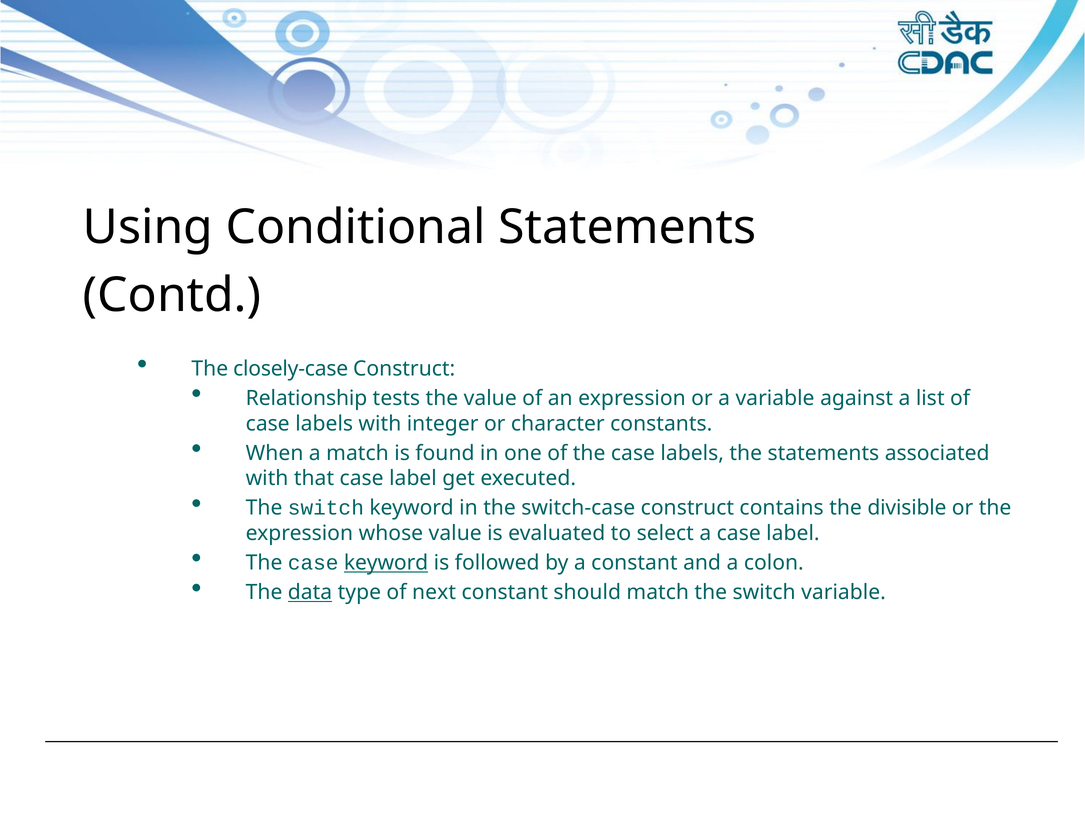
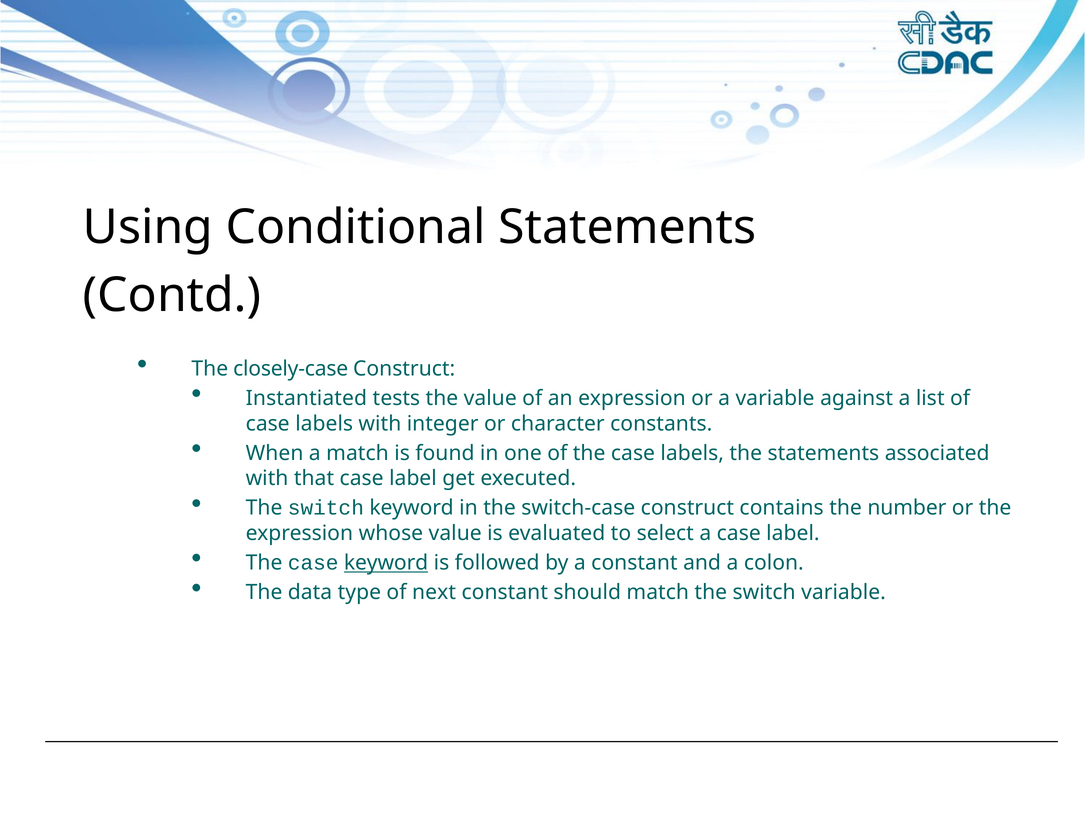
Relationship: Relationship -> Instantiated (306, 398)
divisible: divisible -> number (907, 508)
data underline: present -> none (310, 592)
